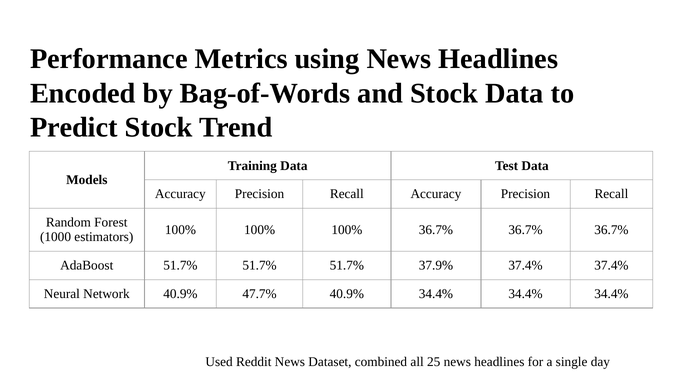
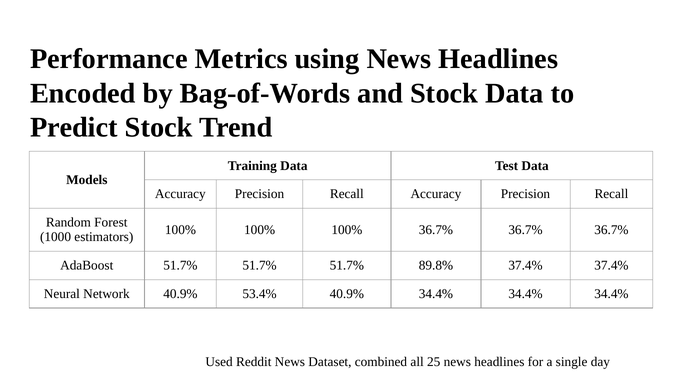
37.9%: 37.9% -> 89.8% (436, 265)
47.7%: 47.7% -> 53.4% (260, 294)
